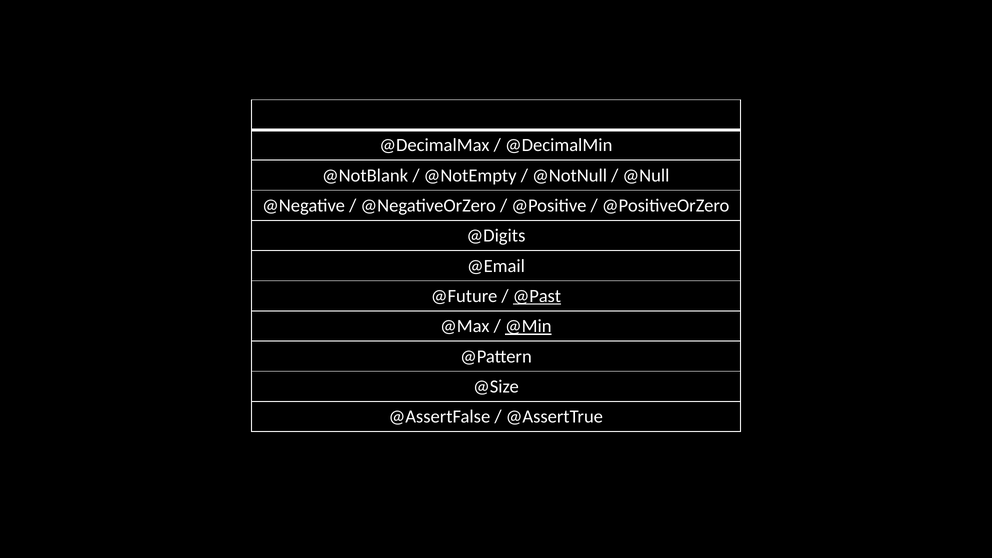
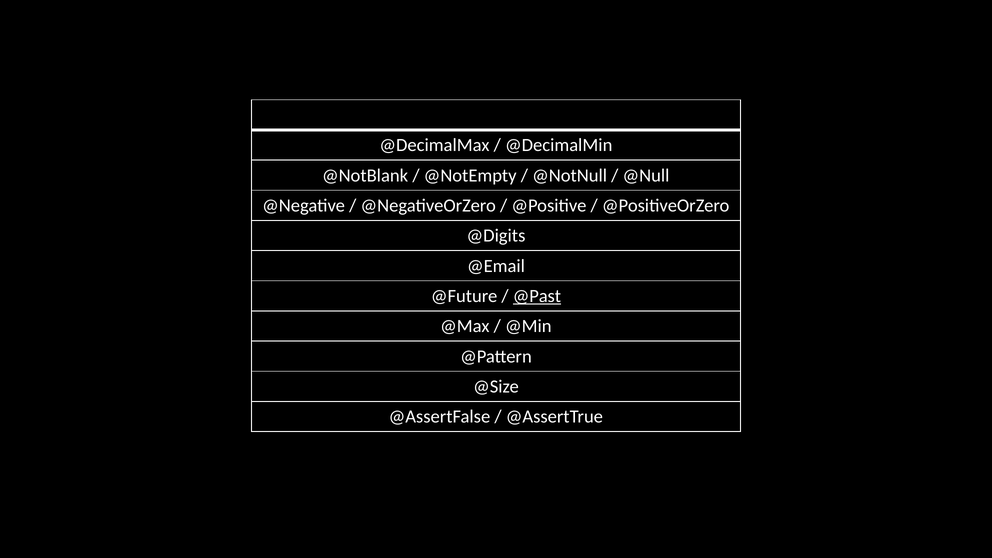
@Min underline: present -> none (528, 326)
